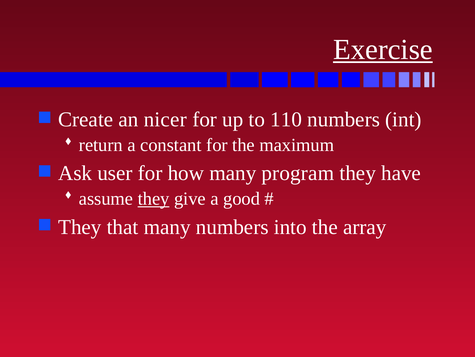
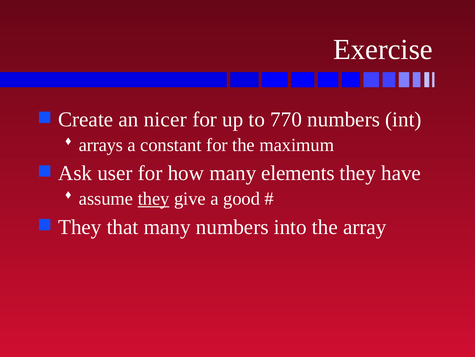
Exercise underline: present -> none (383, 50)
110: 110 -> 770 (286, 119)
return: return -> arrays (101, 145)
program: program -> elements (298, 173)
